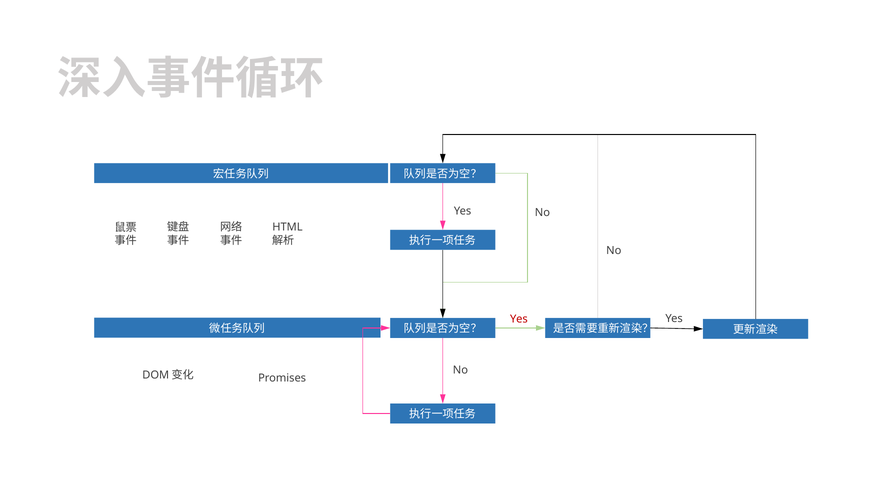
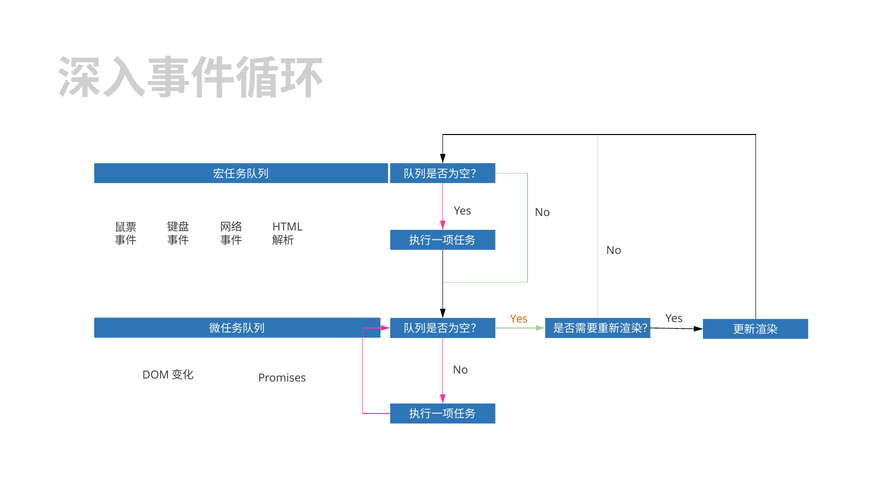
Yes colour: red -> orange (519, 319)
